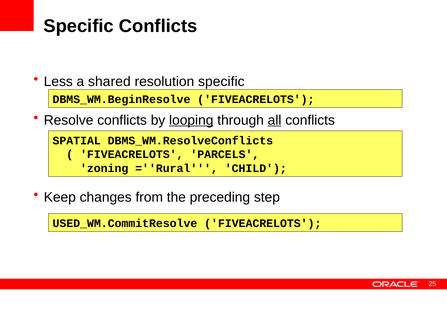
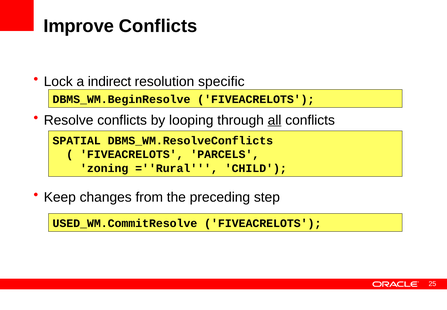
Specific: Specific -> Improve (79, 26)
Less: Less -> Lock (58, 81)
shared: shared -> indirect (110, 81)
looping underline: present -> none (191, 120)
